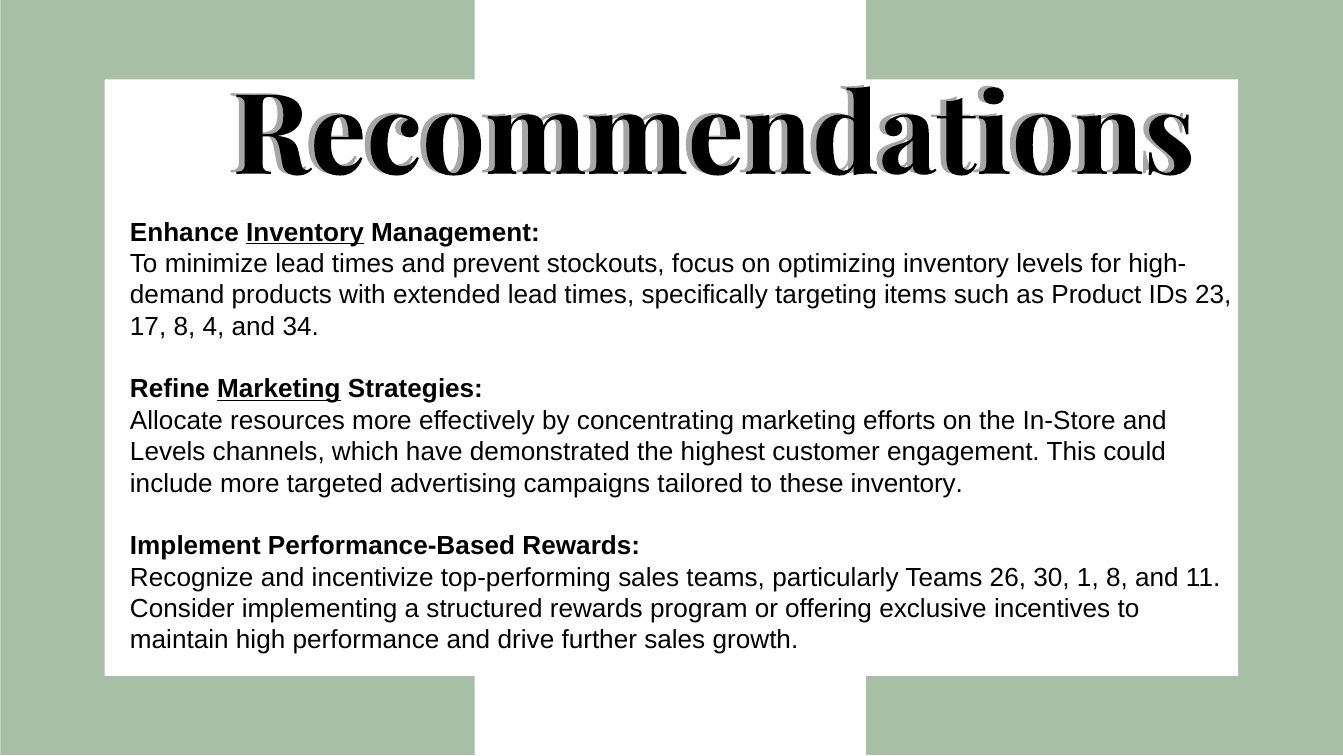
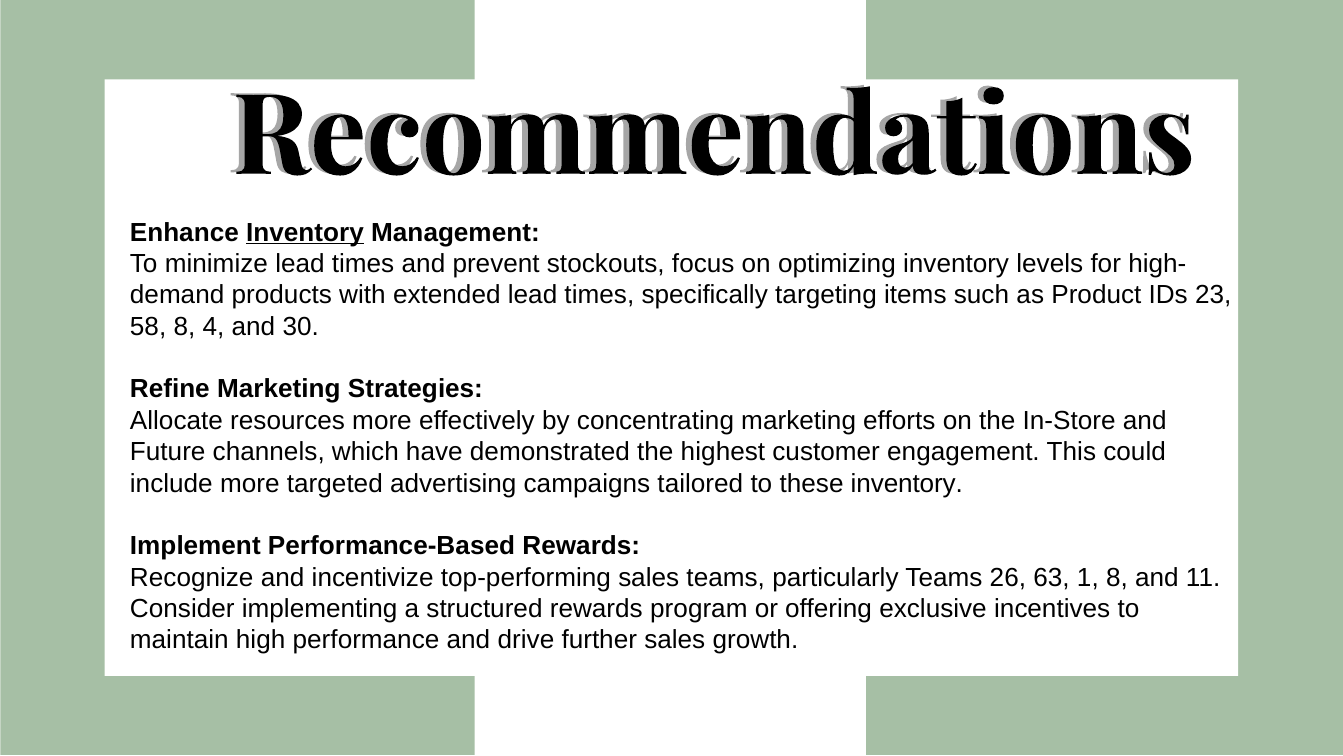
17: 17 -> 58 (148, 326)
34: 34 -> 30 (301, 326)
Marketing underline: present -> none (279, 389)
Levels: Levels -> Future (168, 452)
30: 30 -> 63 (1051, 577)
